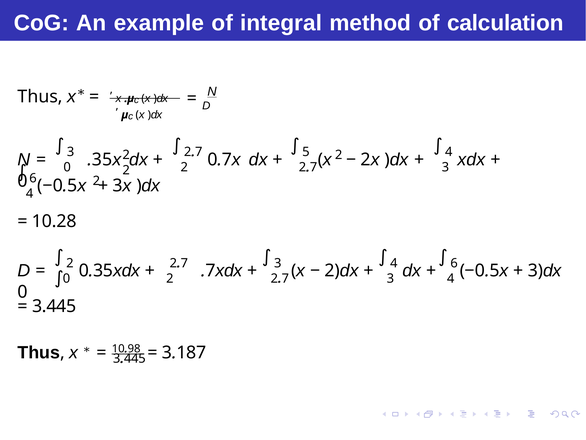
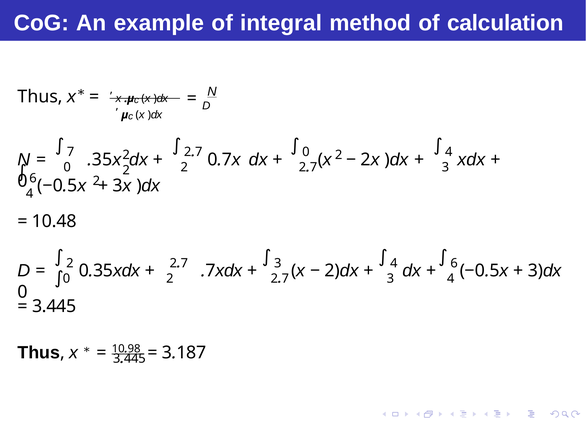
3: 3 -> 7 (71, 152)
5: 5 -> 0 (306, 152)
10.28: 10.28 -> 10.48 (54, 221)
